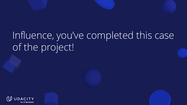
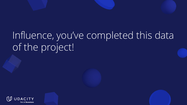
case: case -> data (164, 36)
